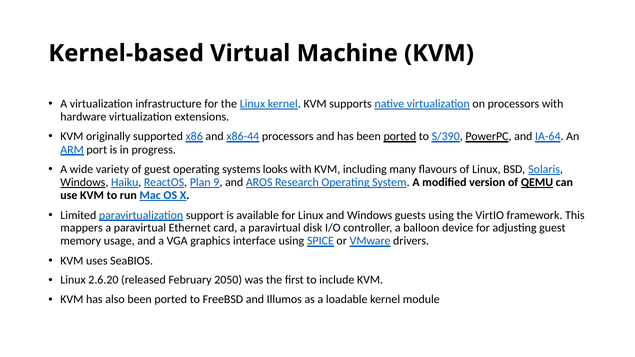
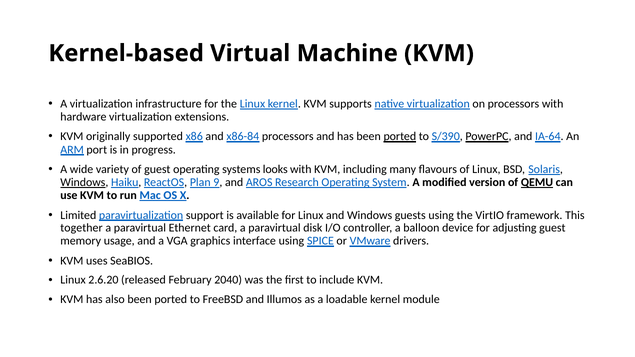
x86-44: x86-44 -> x86-84 (243, 137)
mappers: mappers -> together (81, 228)
2050: 2050 -> 2040 (228, 280)
